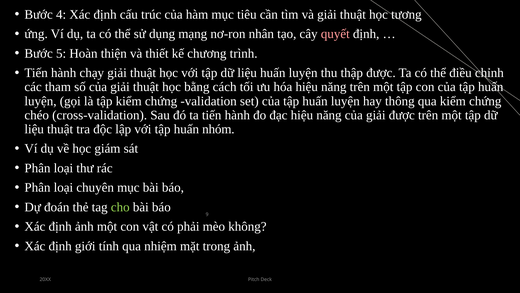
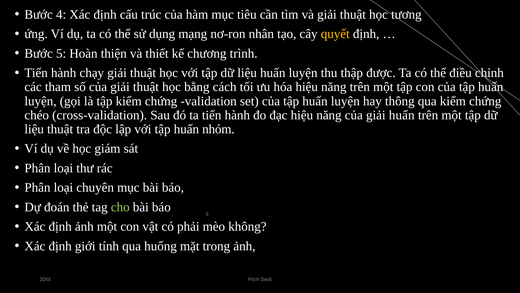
quyết colour: pink -> yellow (335, 34)
giải được: được -> huấn (402, 115)
nhiệm: nhiệm -> huống (161, 246)
